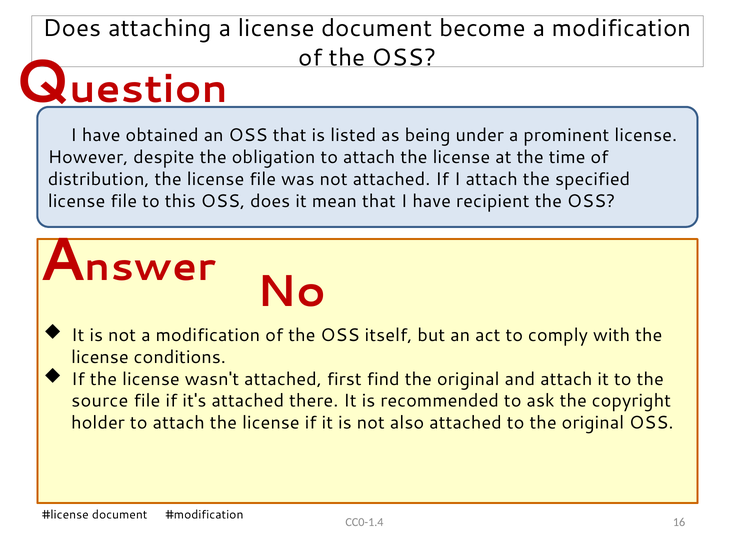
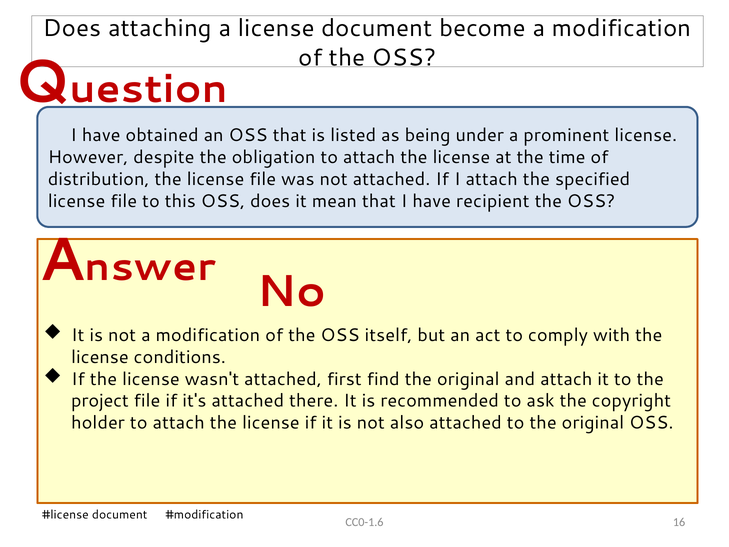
source: source -> project (100, 401)
CC0-1.4: CC0-1.4 -> CC0-1.6 (364, 522)
